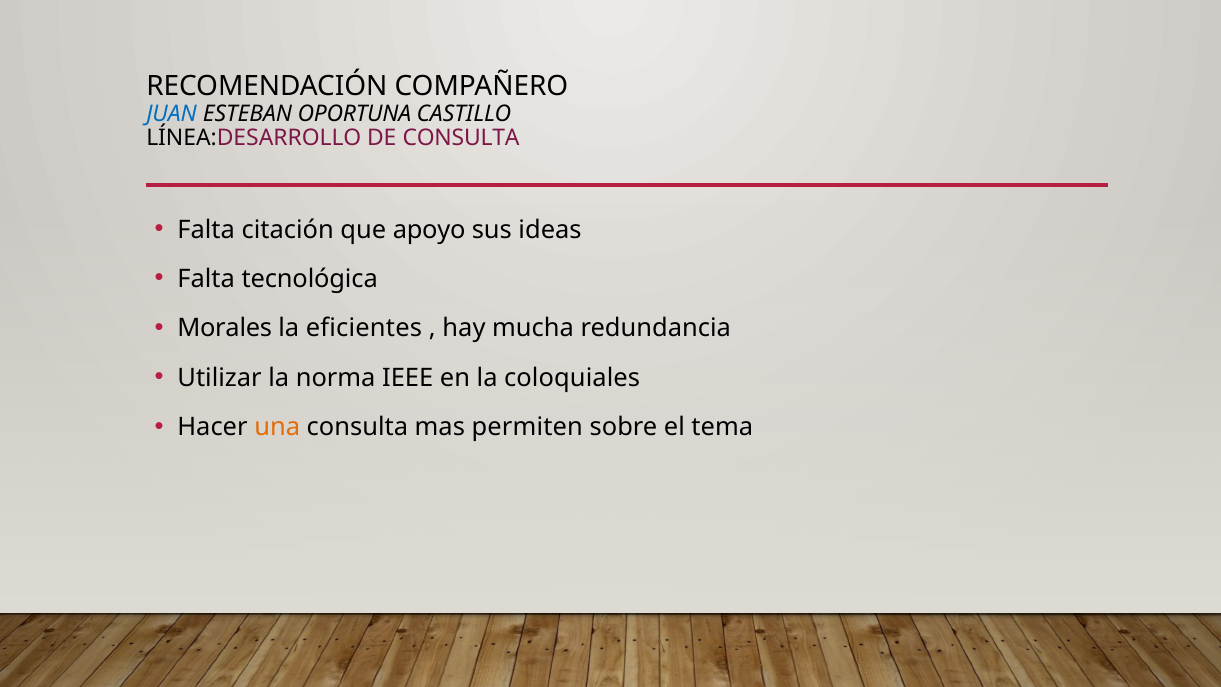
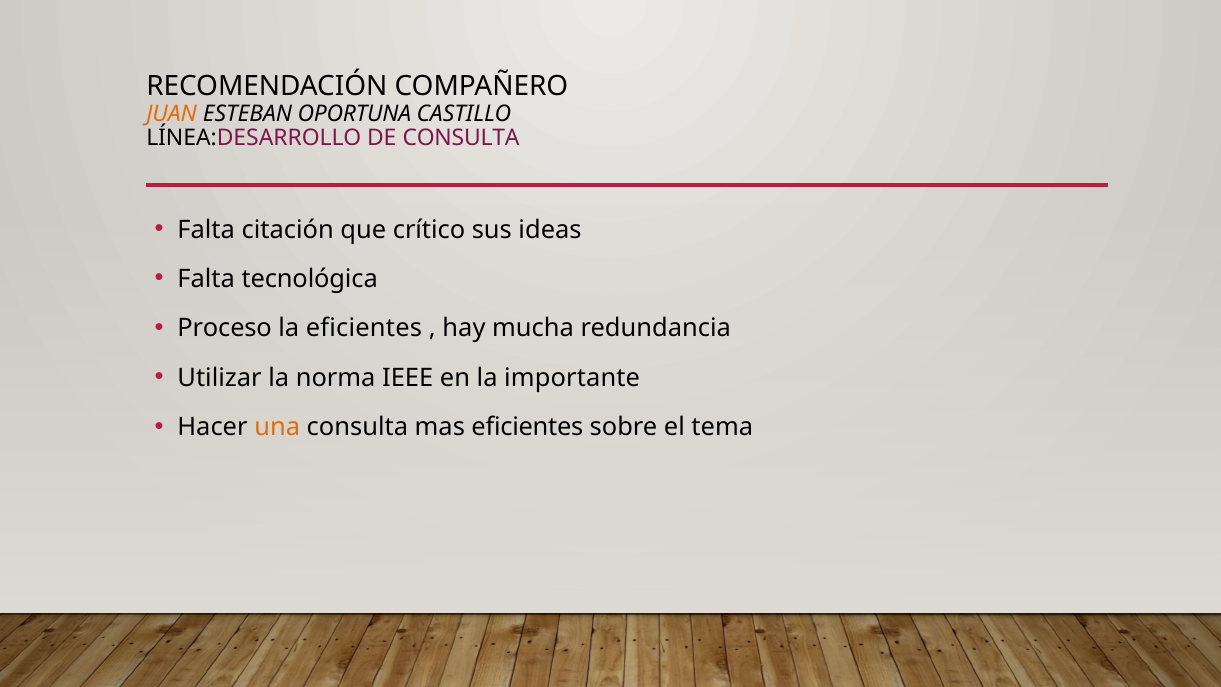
JUAN colour: blue -> orange (172, 114)
apoyo: apoyo -> crítico (429, 230)
Morales: Morales -> Proceso (225, 328)
coloquiales: coloquiales -> importante (572, 378)
mas permiten: permiten -> eficientes (527, 427)
